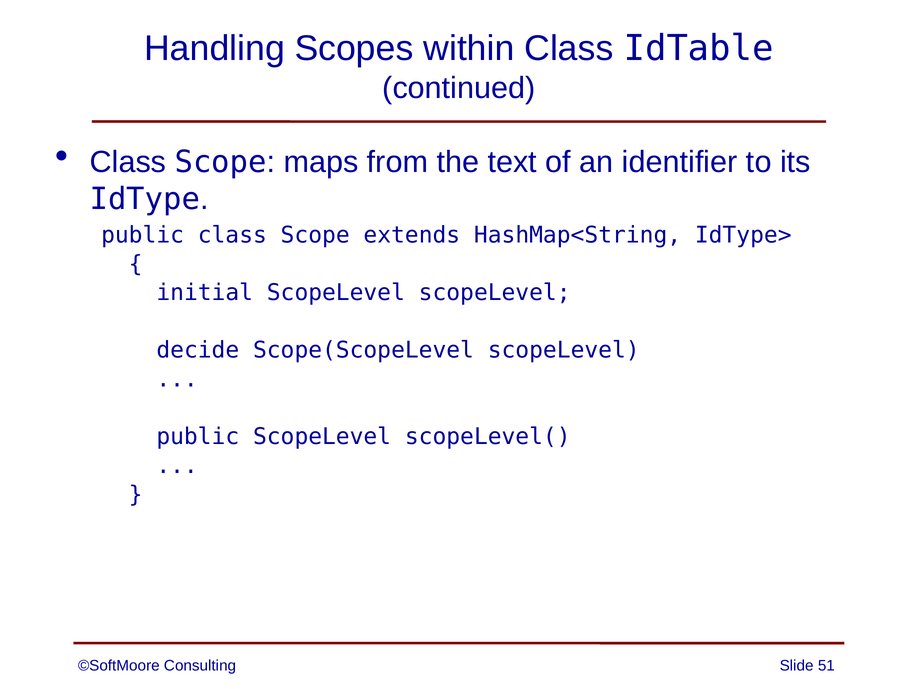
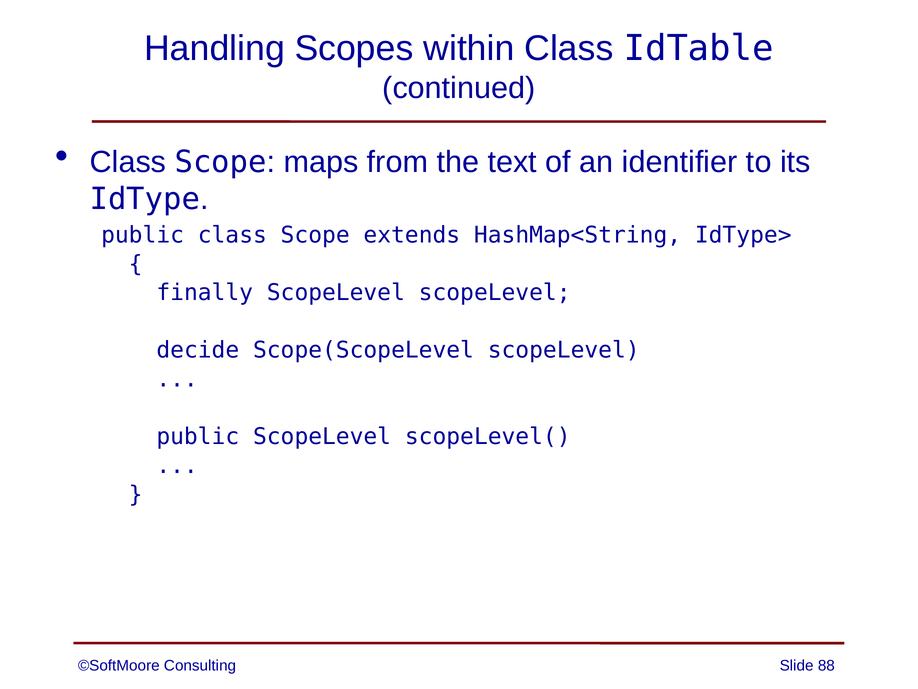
initial: initial -> finally (205, 293)
51: 51 -> 88 (826, 665)
